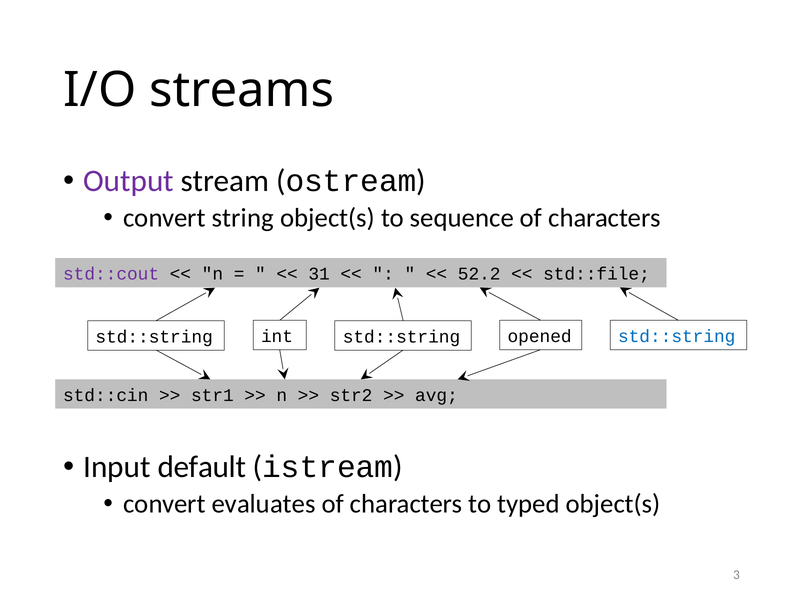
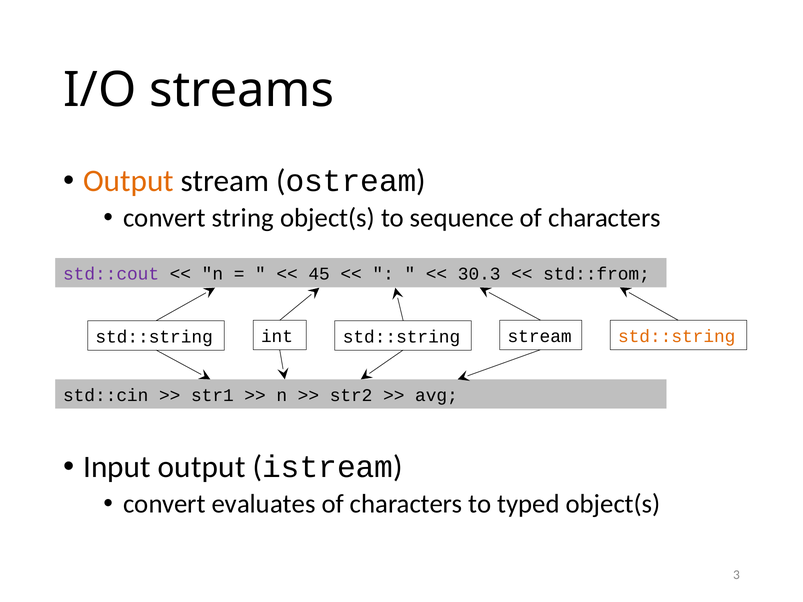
Output colour: purple -> orange (129, 181)
31: 31 -> 45 (319, 274)
52.2: 52.2 -> 30.3 (479, 274)
std::file: std::file -> std::from (596, 274)
std::string colour: blue -> orange (677, 336)
std::string opened: opened -> stream (540, 336)
Input default: default -> output (202, 467)
